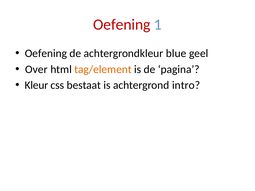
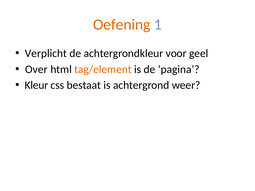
Oefening colour: red -> orange (122, 25)
Oefening: Oefening -> Verplicht (46, 53)
blue: blue -> voor (176, 53)
intro: intro -> weer (186, 85)
